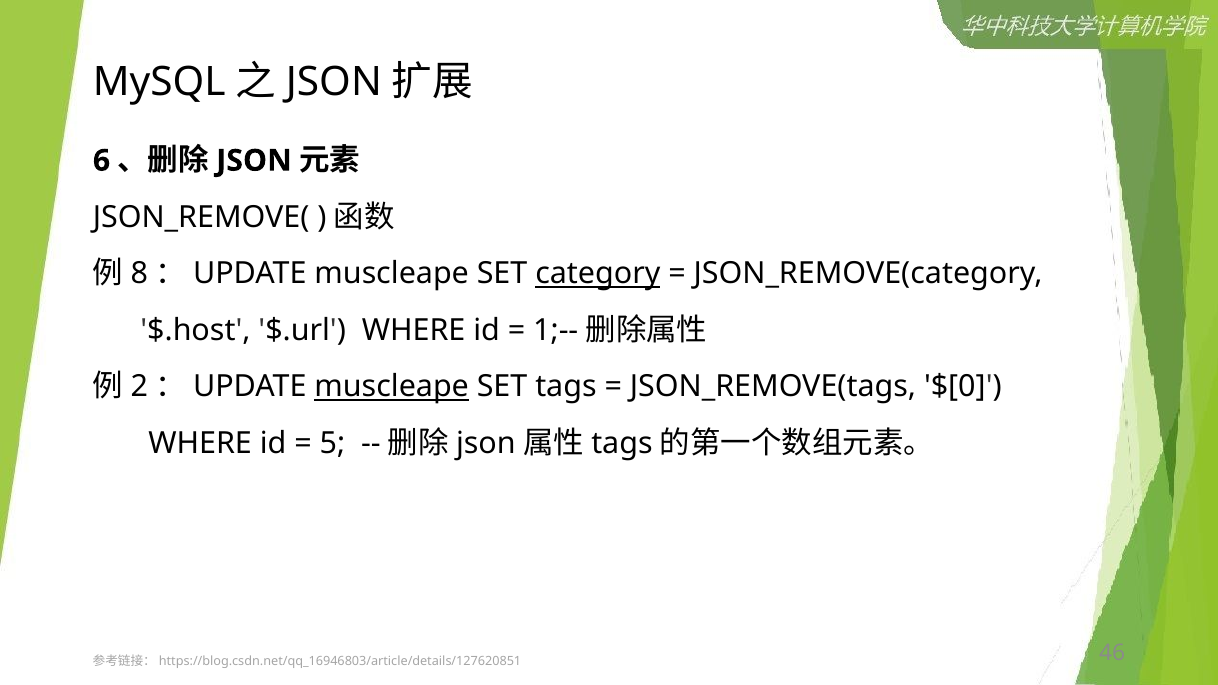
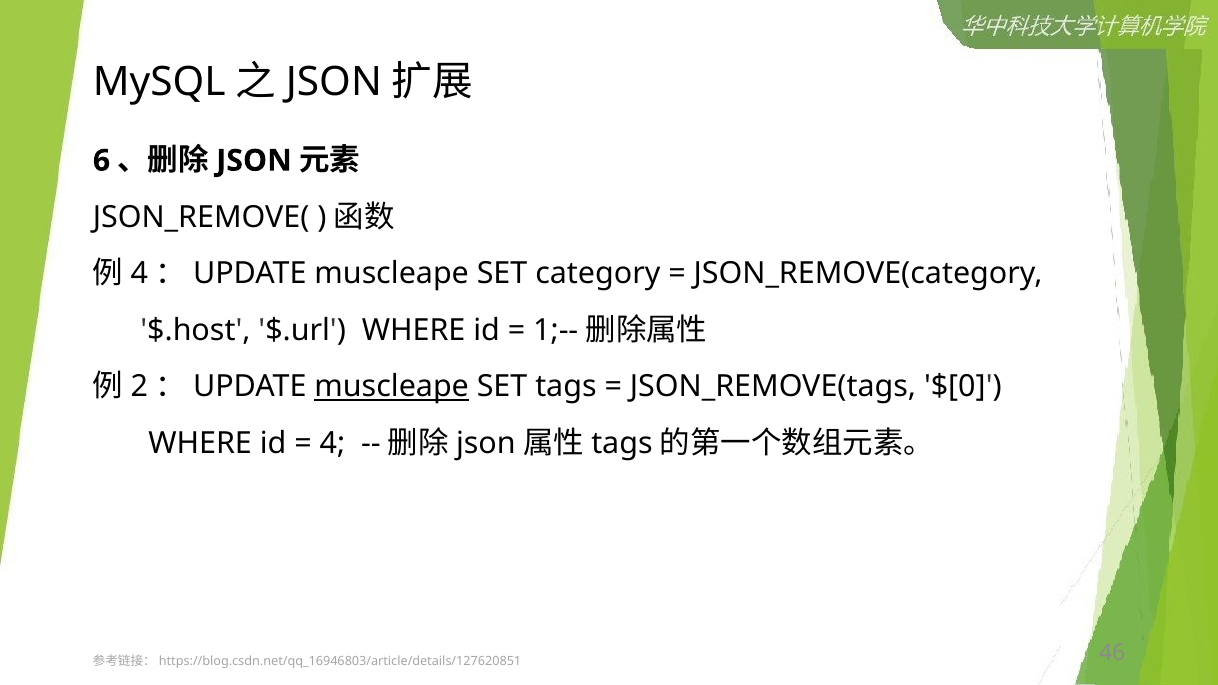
8: 8 -> 4 (139, 274)
category underline: present -> none (598, 274)
5: 5 -> 4 (333, 443)
